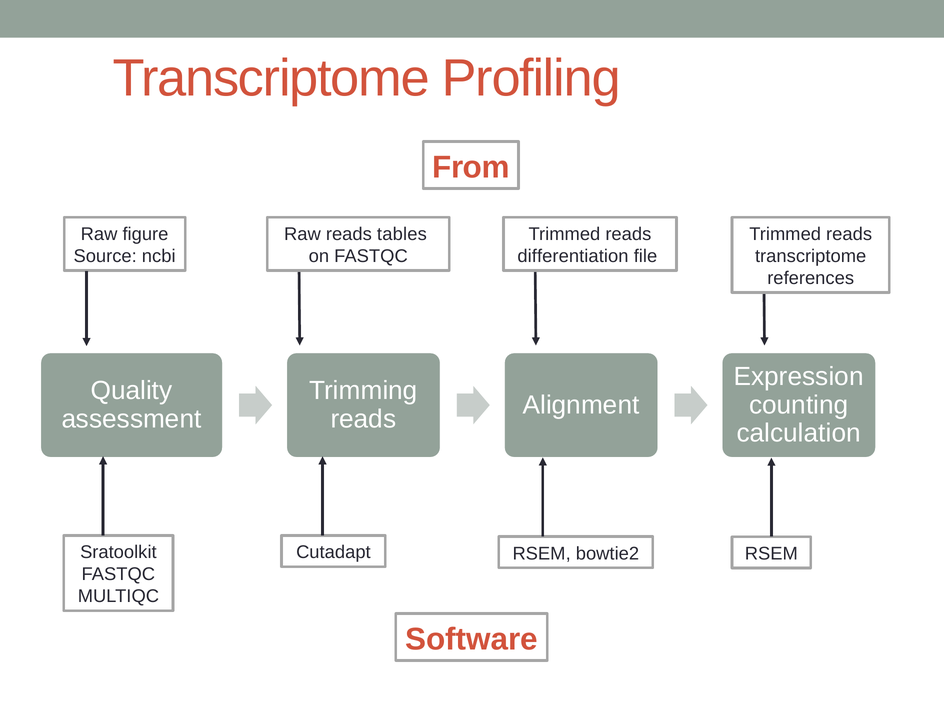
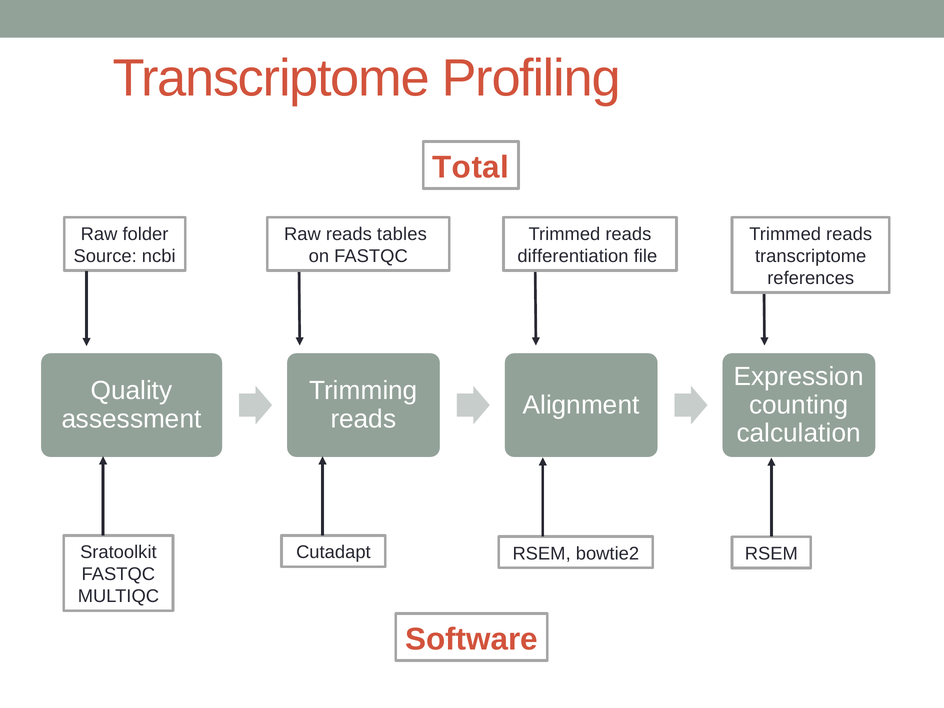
From: From -> Total (471, 167)
figure: figure -> folder (145, 234)
